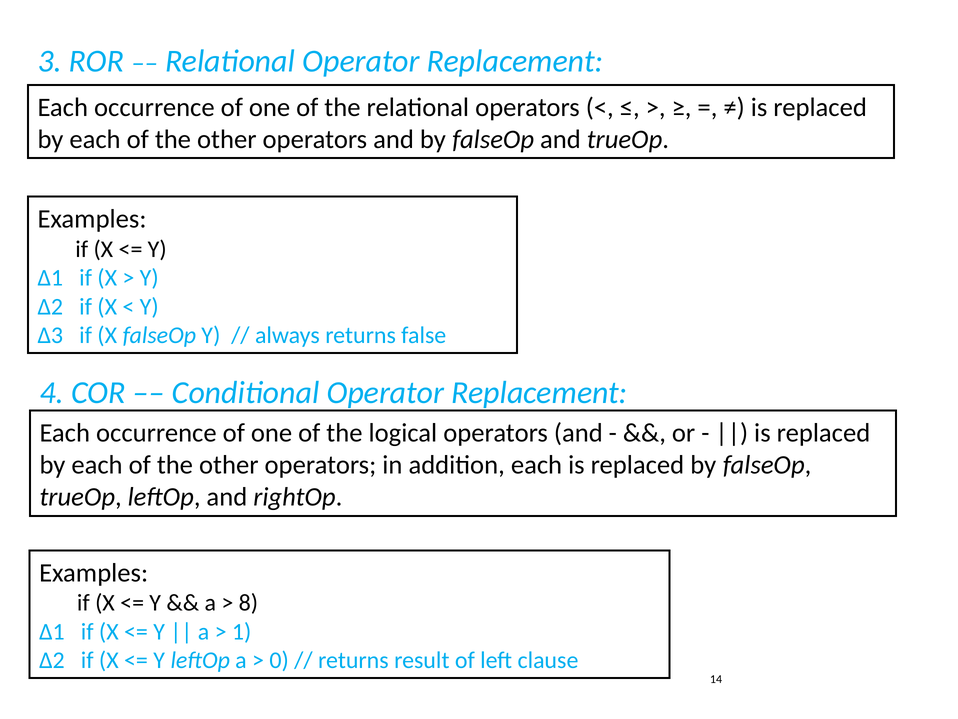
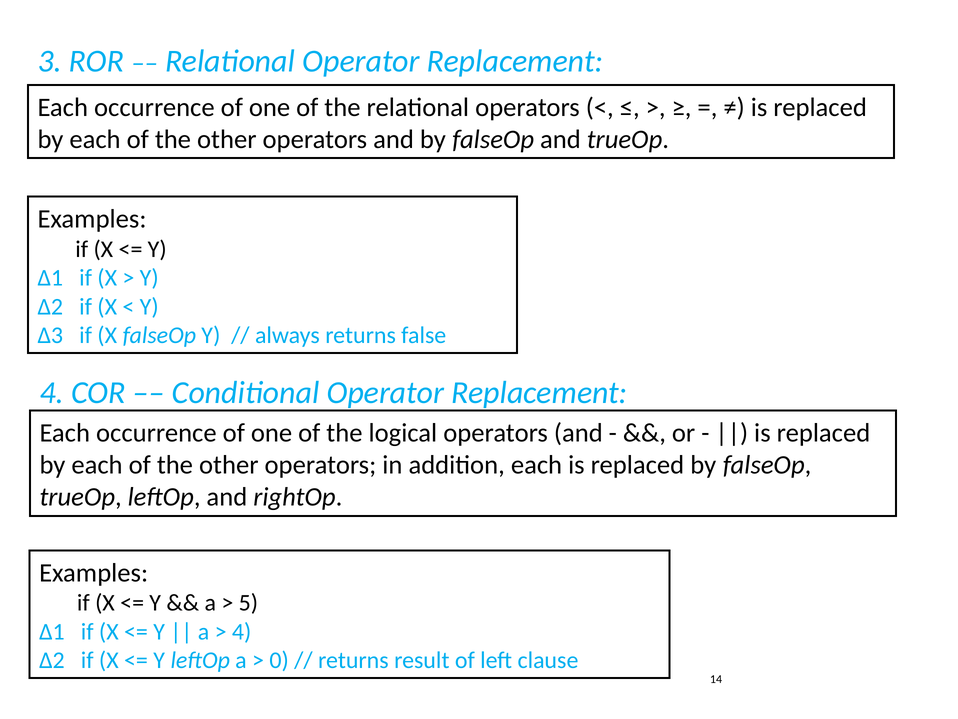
8: 8 -> 5 (248, 603)
1: 1 -> 4 (242, 631)
